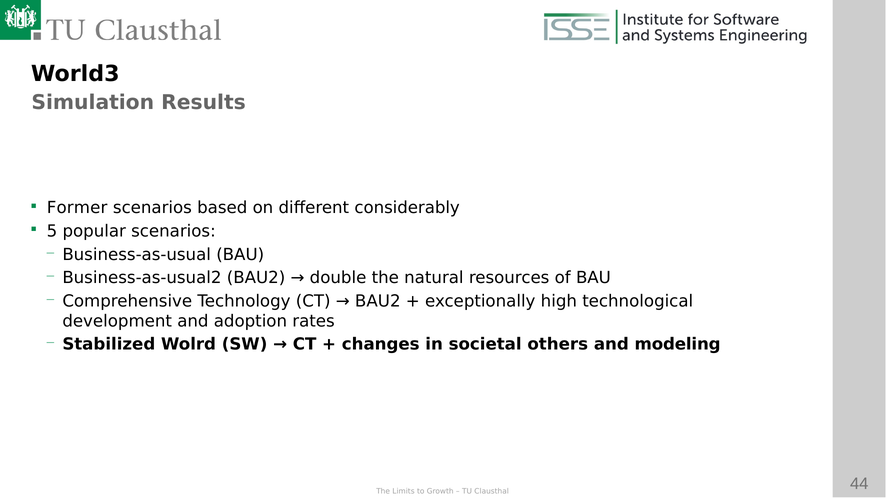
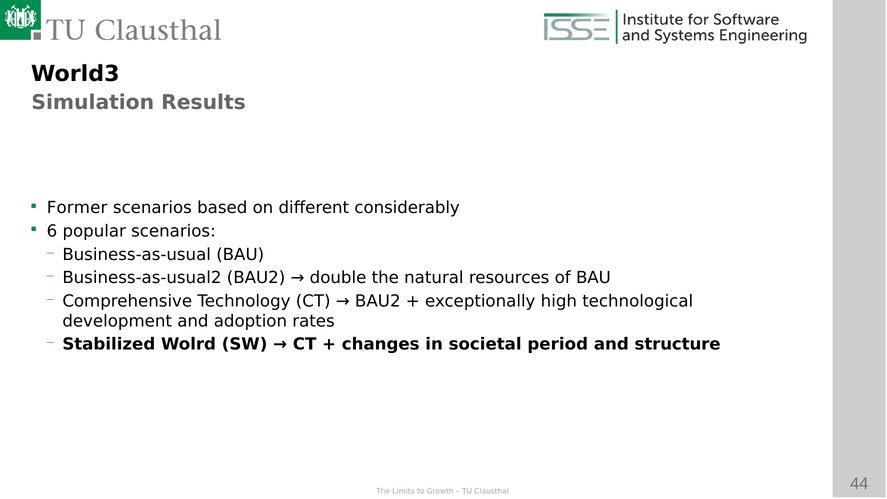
5: 5 -> 6 (52, 231)
others: others -> period (558, 344)
modeling: modeling -> structure (678, 344)
